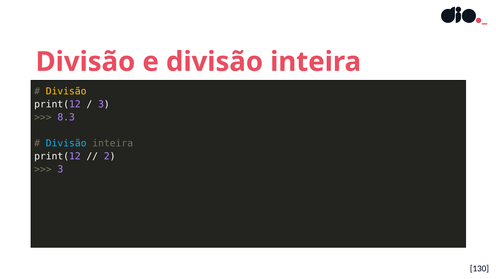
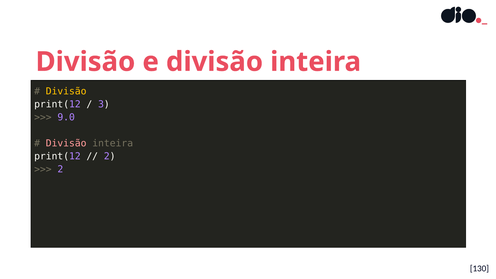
8.3: 8.3 -> 9.0 (66, 117)
Divisão colour: light blue -> pink (66, 143)
3: 3 -> 2 (60, 169)
